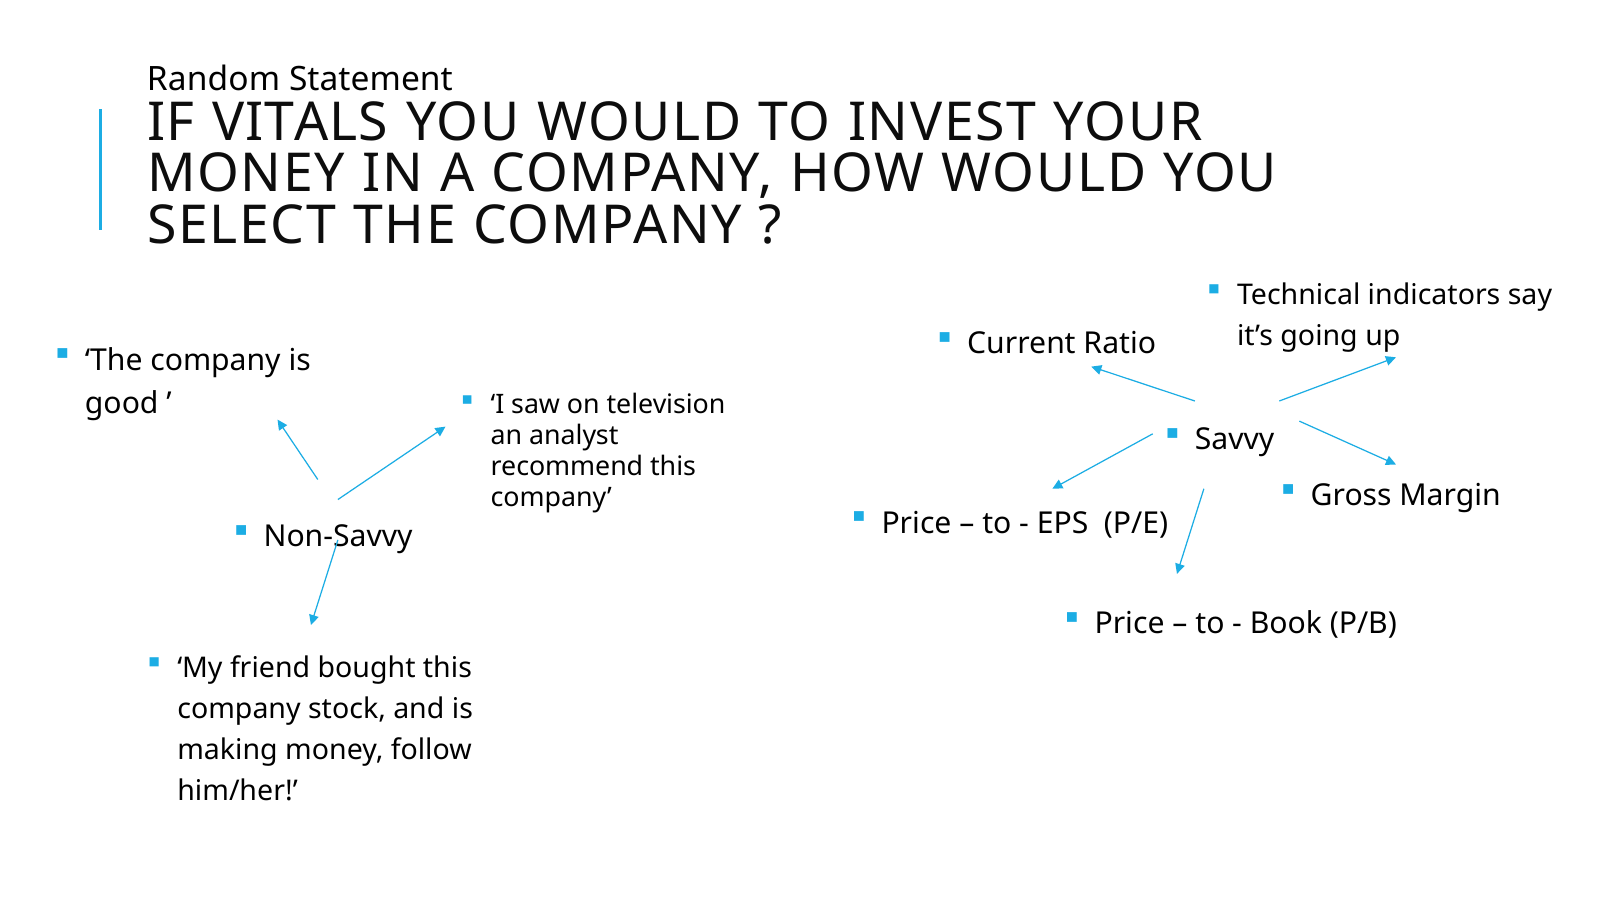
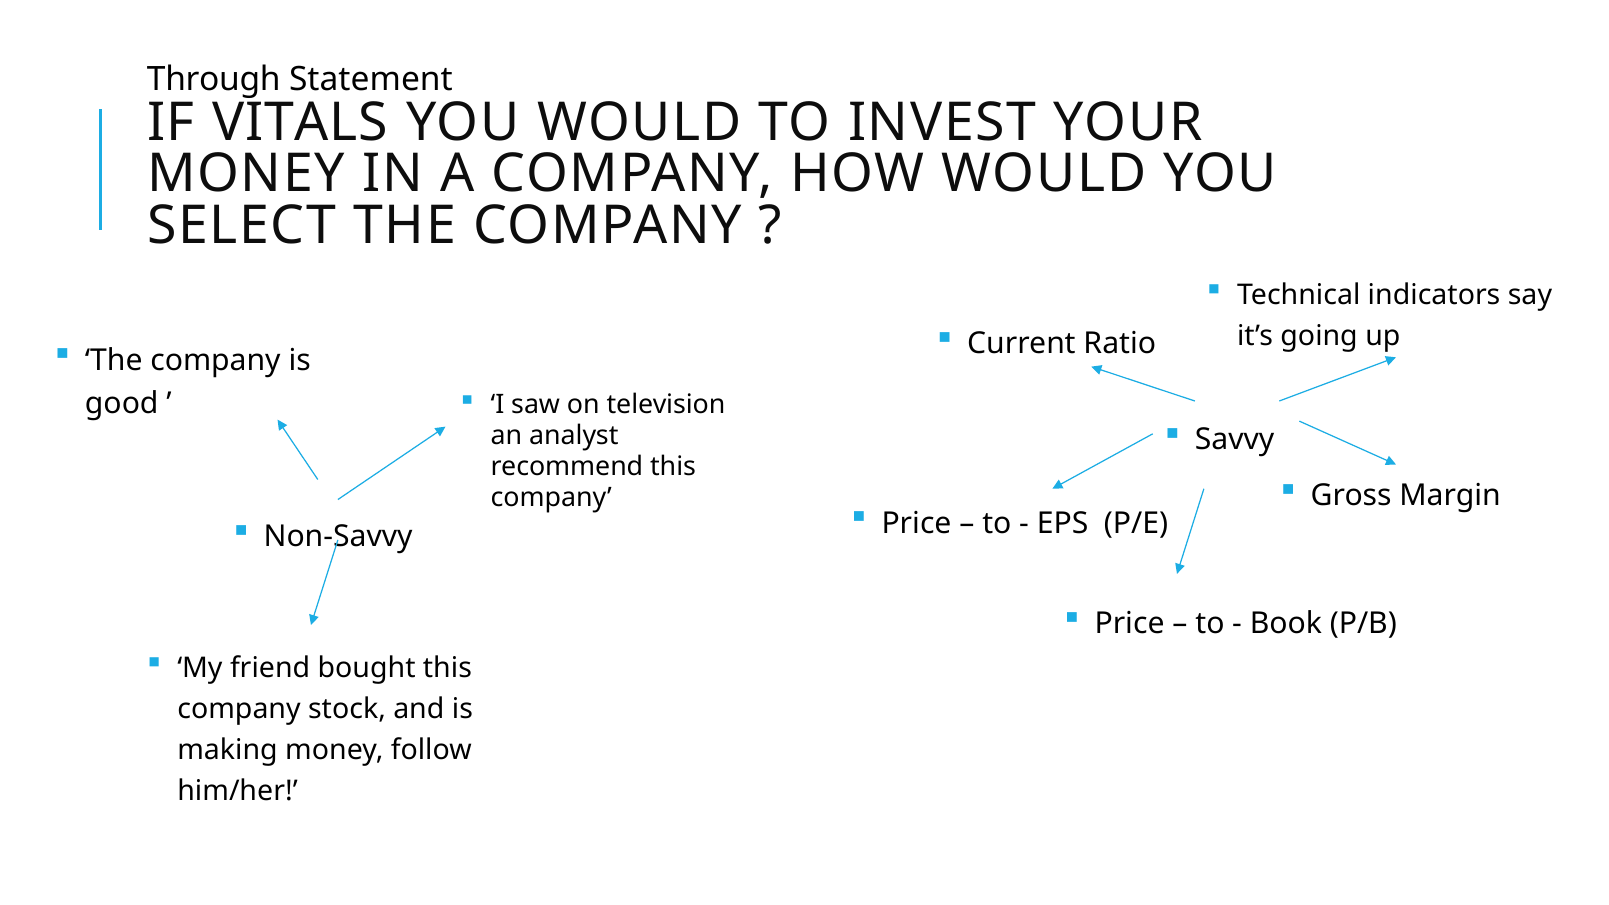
Random: Random -> Through (214, 79)
